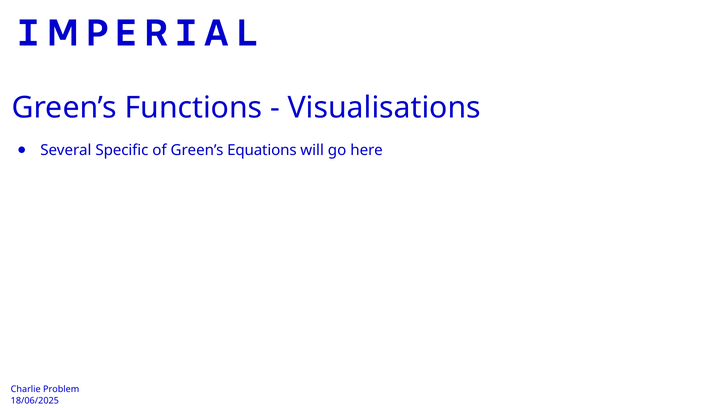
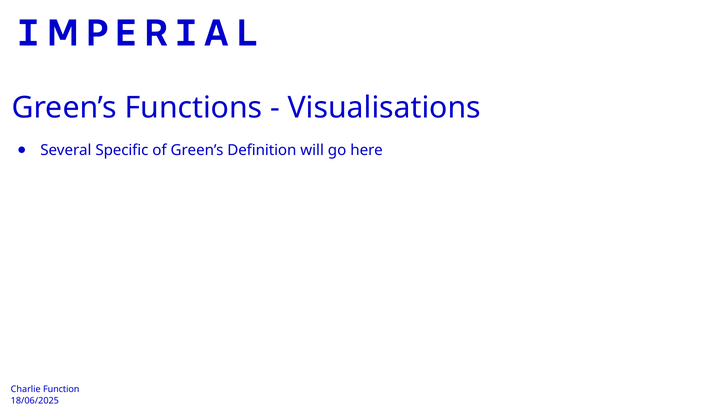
Equations: Equations -> Definition (262, 150)
Problem: Problem -> Function (61, 390)
